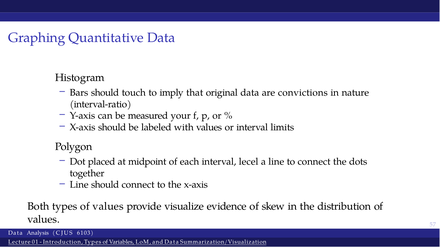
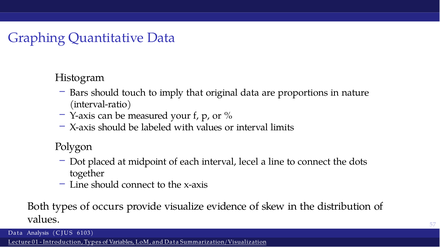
convictions: convictions -> proportions (303, 93)
types of values: values -> occurs (108, 207)
